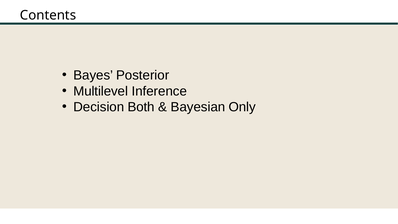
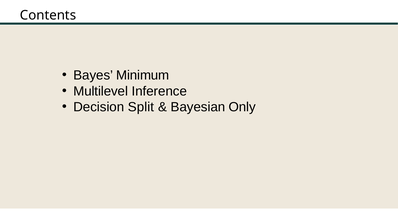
Posterior: Posterior -> Minimum (143, 75)
Both: Both -> Split (141, 107)
